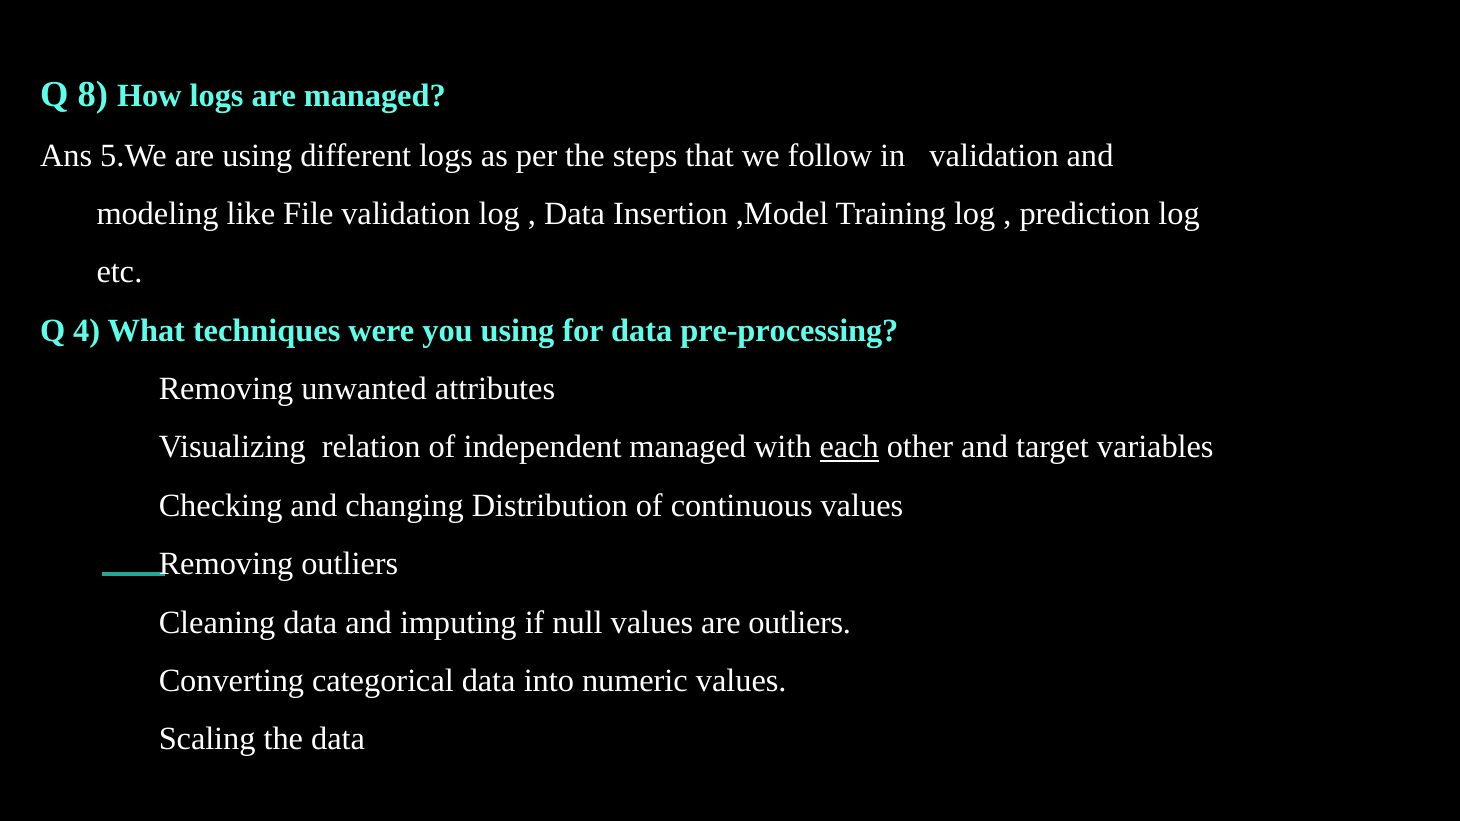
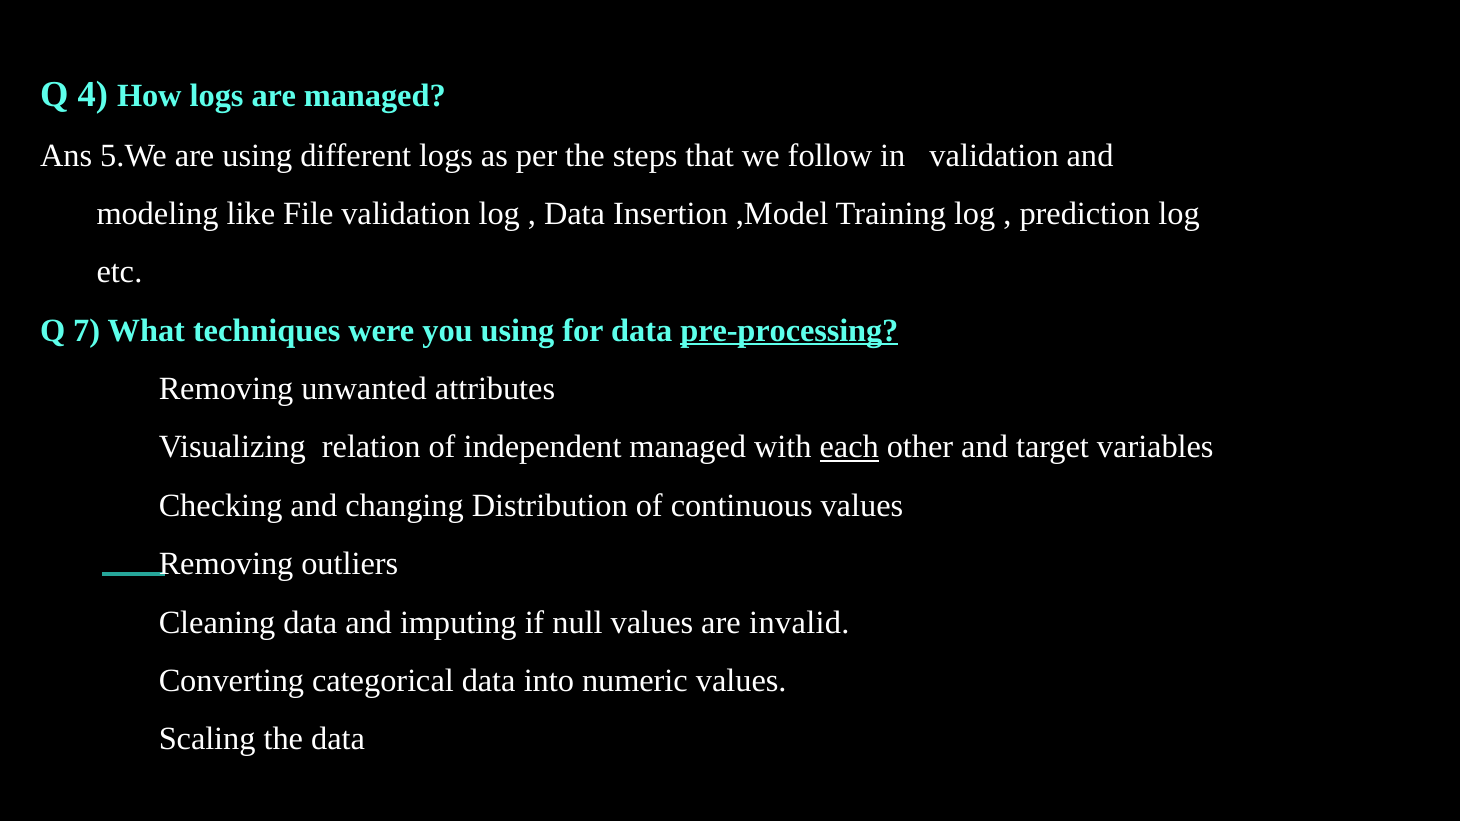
8: 8 -> 4 (93, 95)
4: 4 -> 7 (87, 331)
pre-processing underline: none -> present (789, 331)
are outliers: outliers -> invalid (799, 623)
